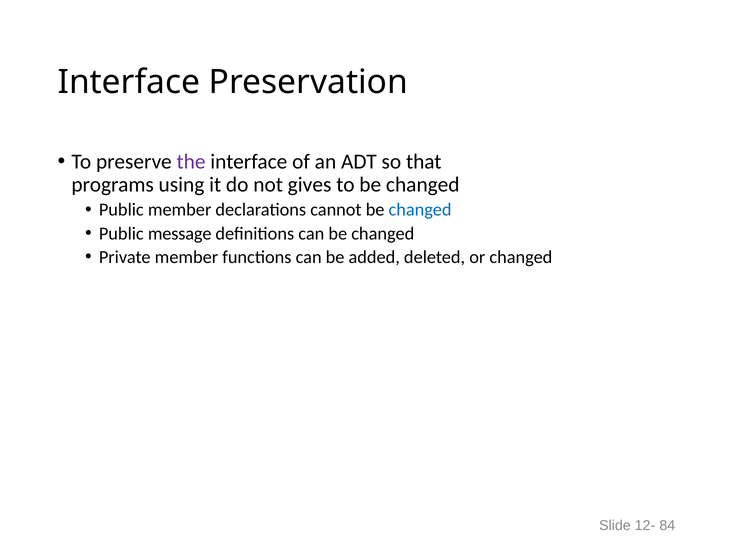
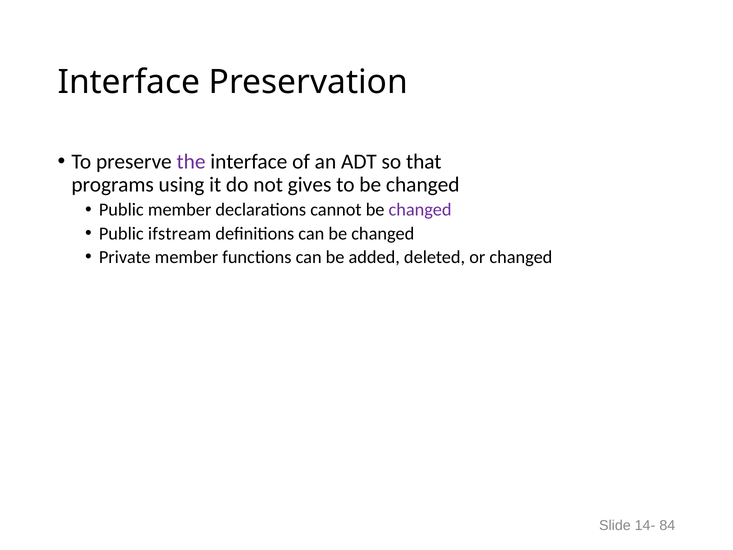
changed colour: blue -> purple (420, 210)
message: message -> ifstream (180, 233)
12-: 12- -> 14- (645, 525)
